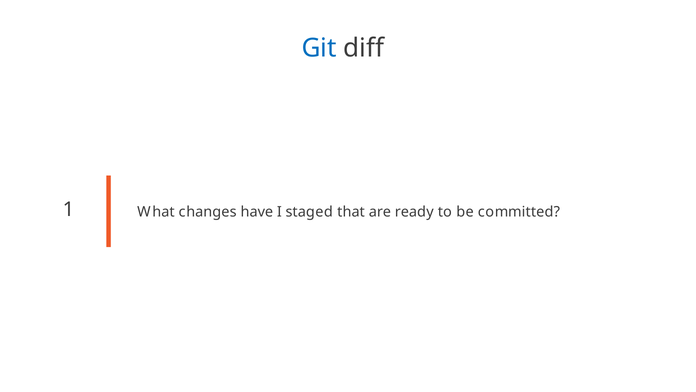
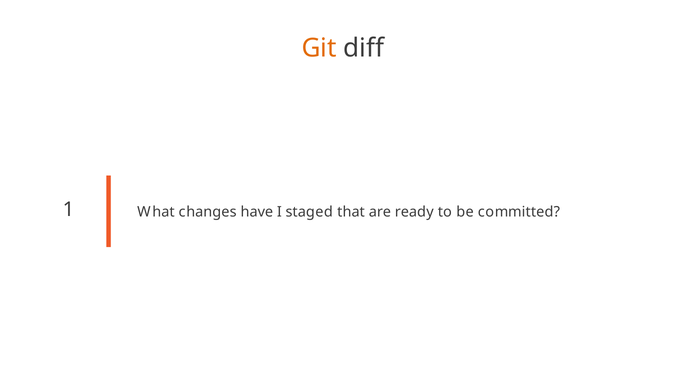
Git colour: blue -> orange (319, 48)
